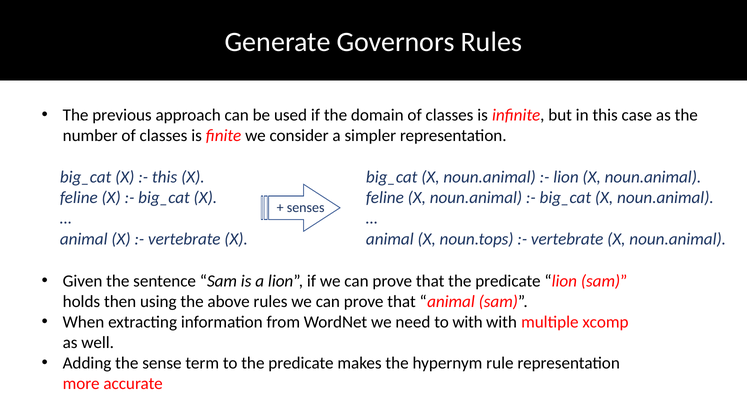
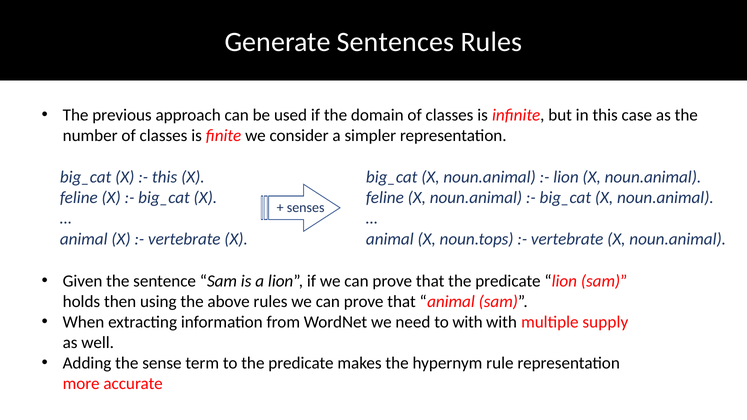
Governors: Governors -> Sentences (396, 42)
xcomp: xcomp -> supply (605, 322)
